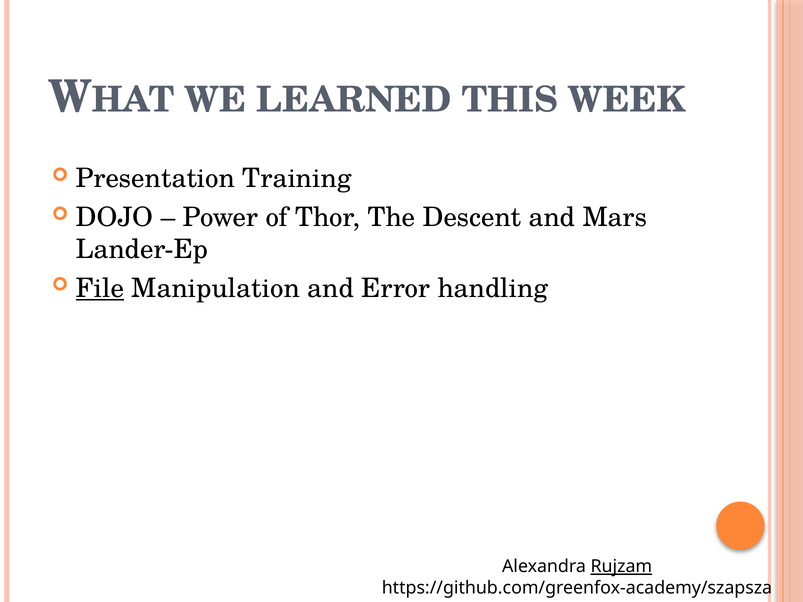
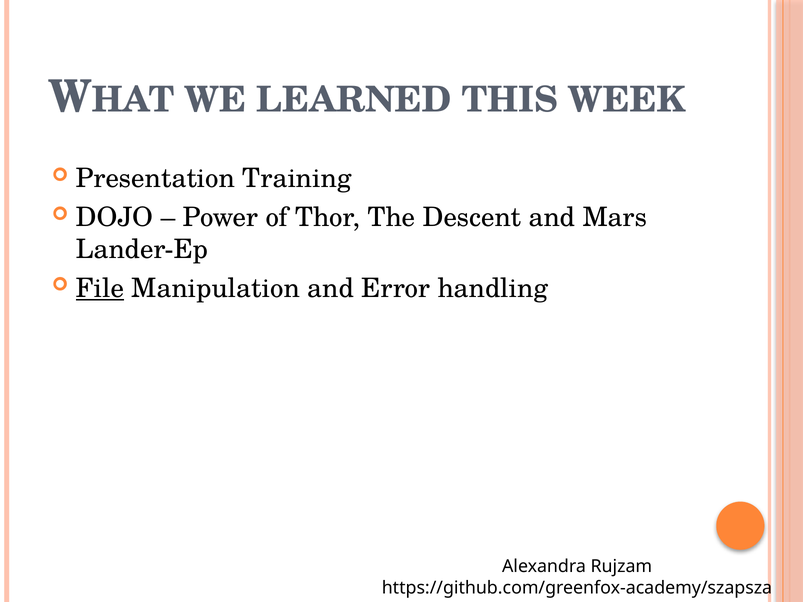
Rujzam underline: present -> none (621, 567)
